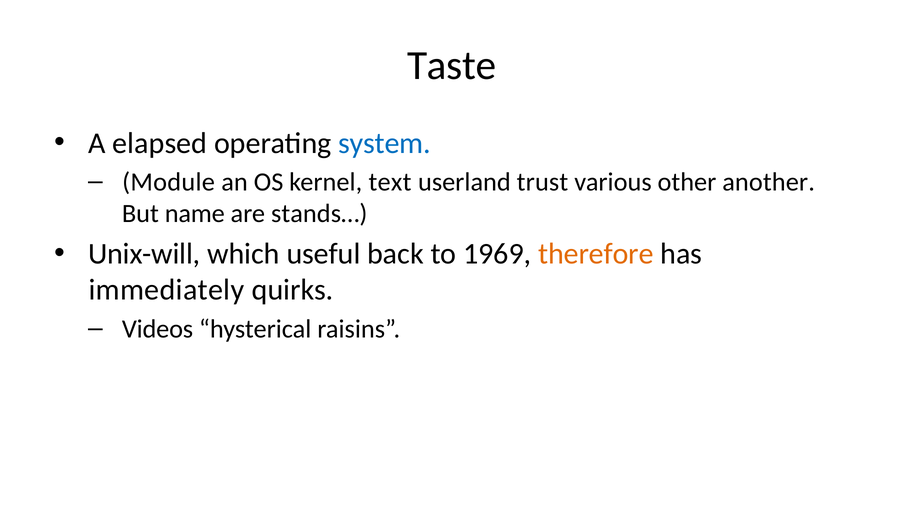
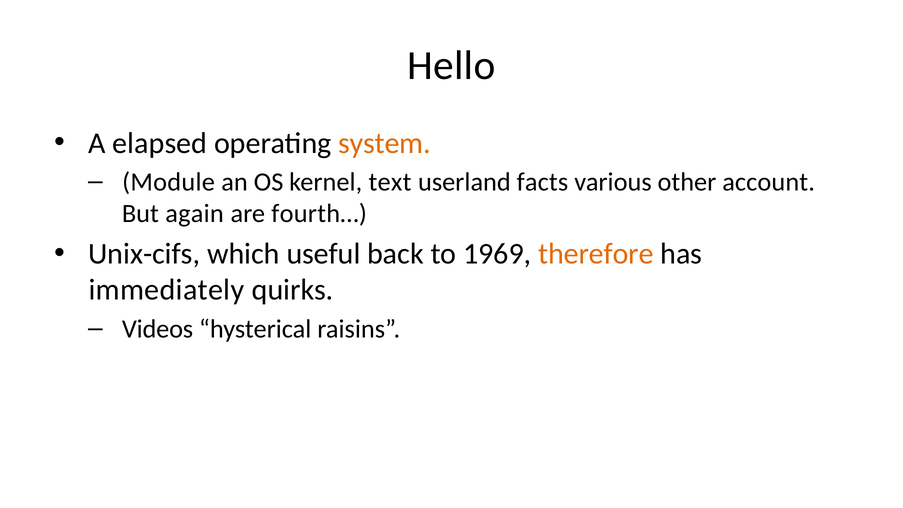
Taste: Taste -> Hello (451, 66)
system colour: blue -> orange (385, 143)
trust: trust -> facts (542, 182)
another: another -> account (769, 182)
name: name -> again (195, 214)
stands…: stands… -> fourth… (319, 214)
Unix-will: Unix-will -> Unix-cifs (144, 254)
